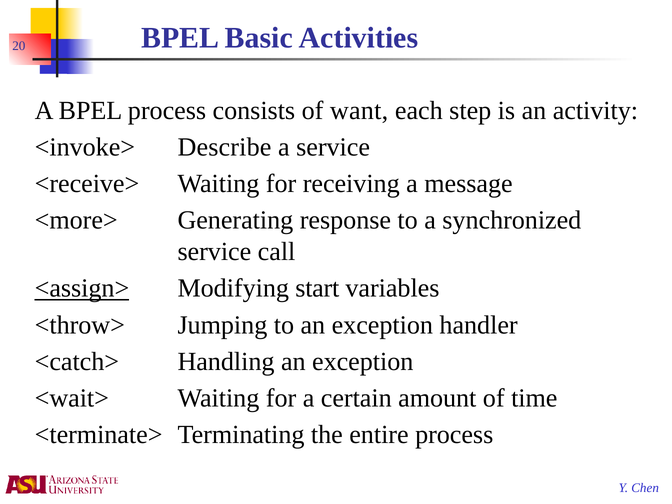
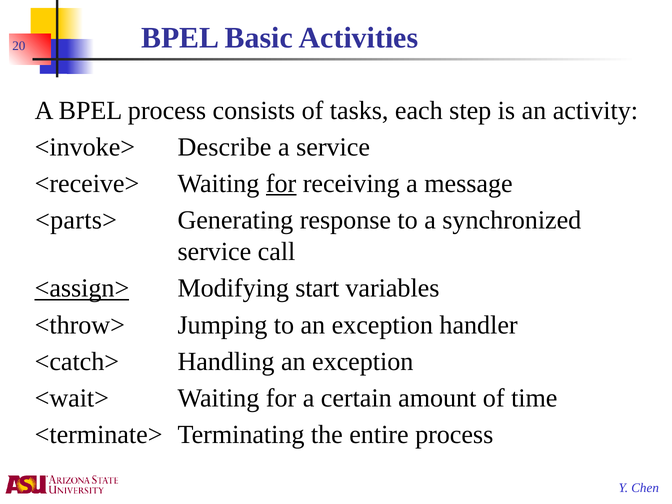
want: want -> tasks (359, 110)
for underline: none -> present (281, 184)
<more>: <more> -> <parts> (76, 220)
